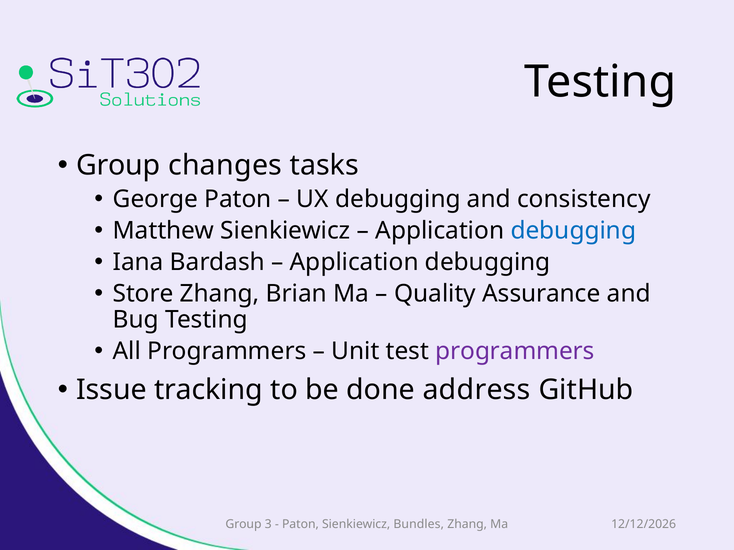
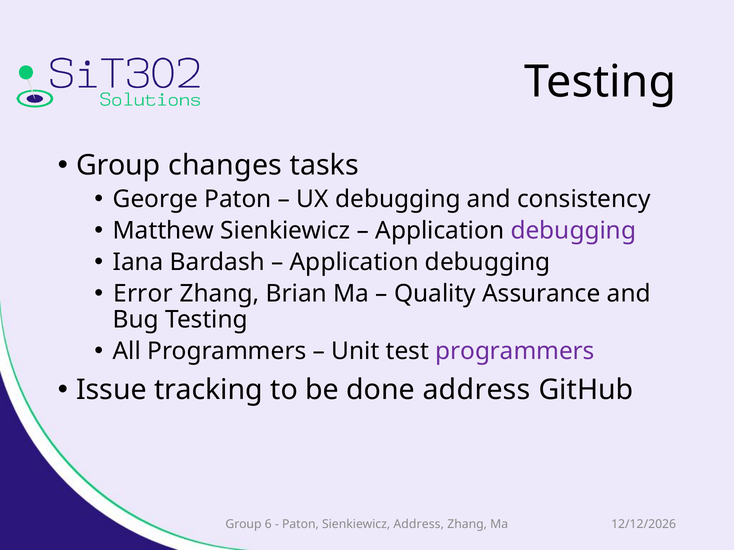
debugging colour: blue -> purple (573, 231)
Store: Store -> Error (143, 294)
3: 3 -> 6 (268, 525)
Sienkiewicz Bundles: Bundles -> Address (419, 525)
